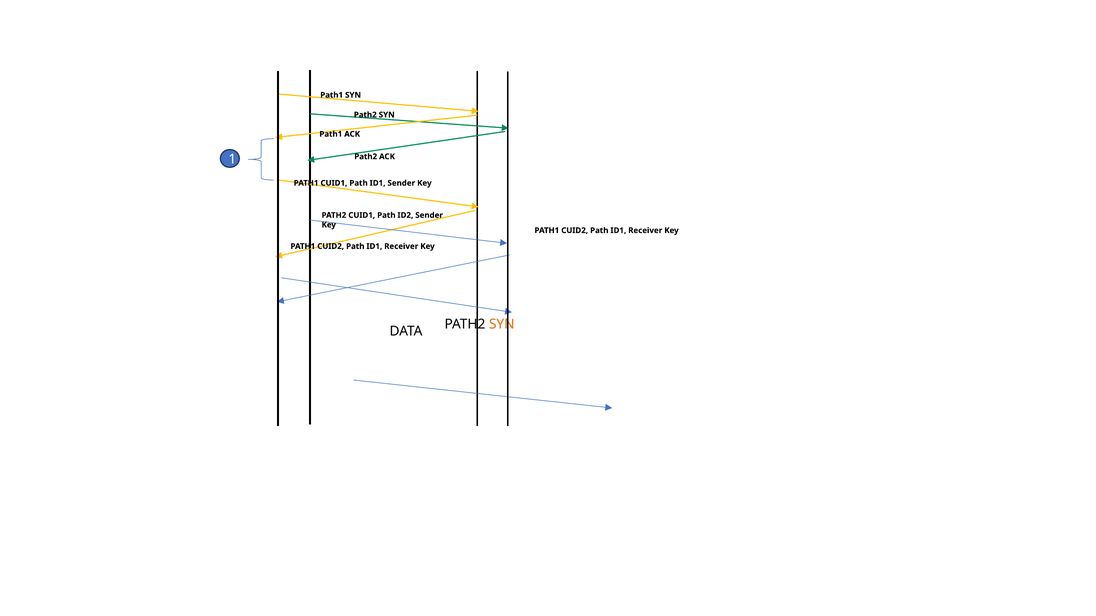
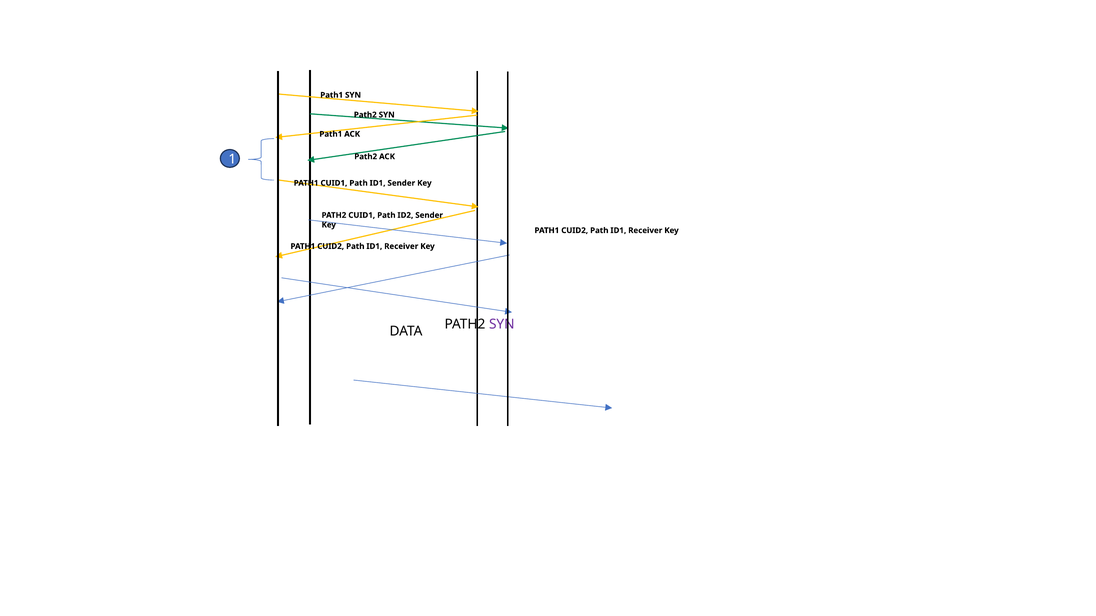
SYN colour: orange -> purple (502, 324)
